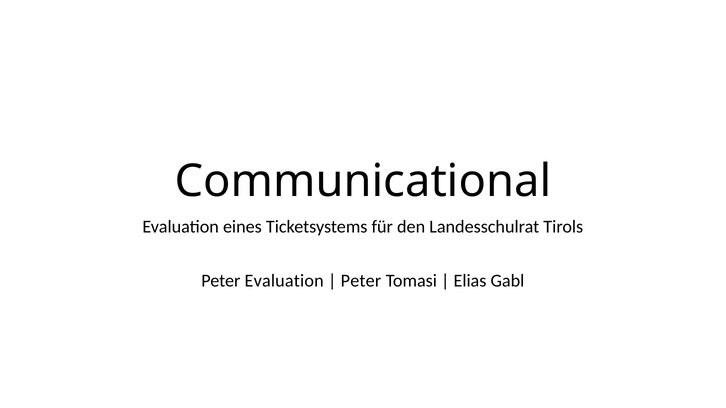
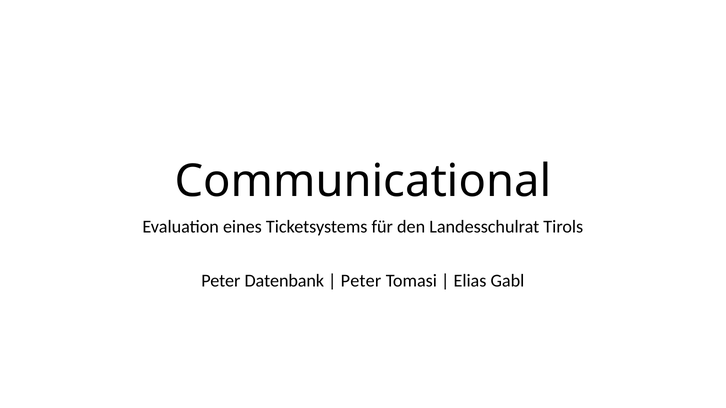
Peter Evaluation: Evaluation -> Datenbank (284, 281)
